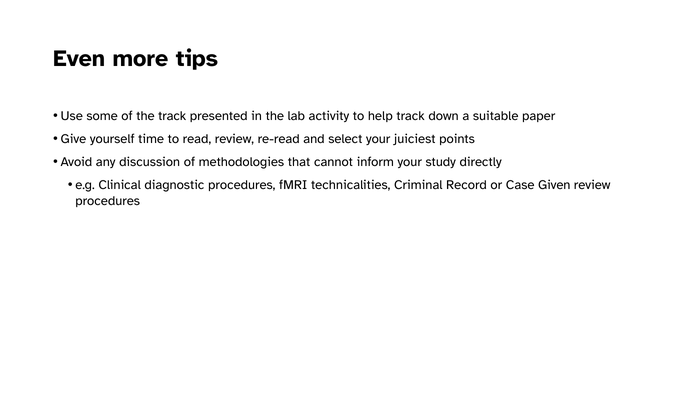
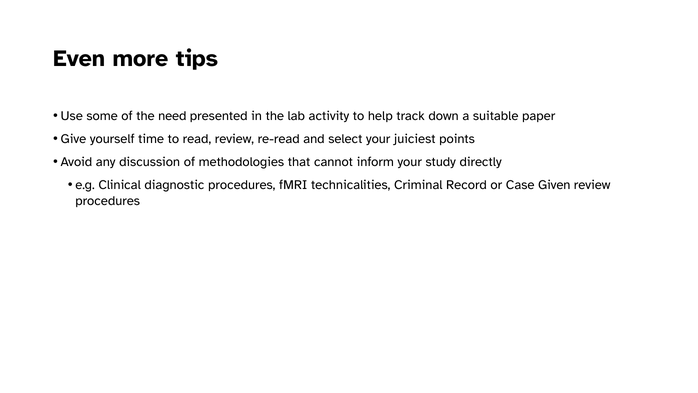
the track: track -> need (172, 116)
